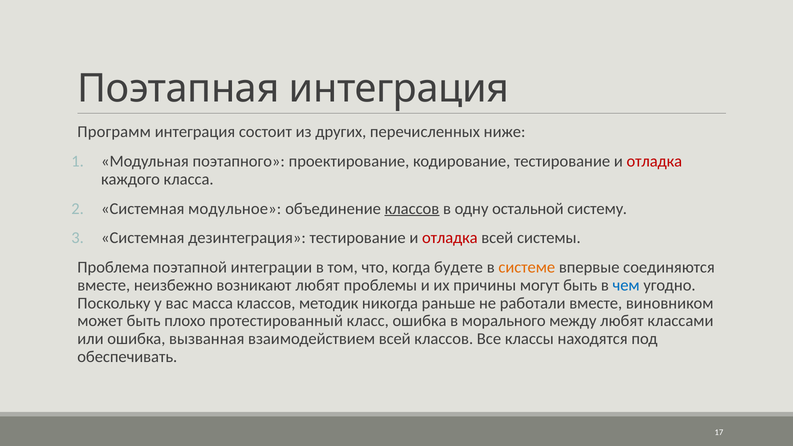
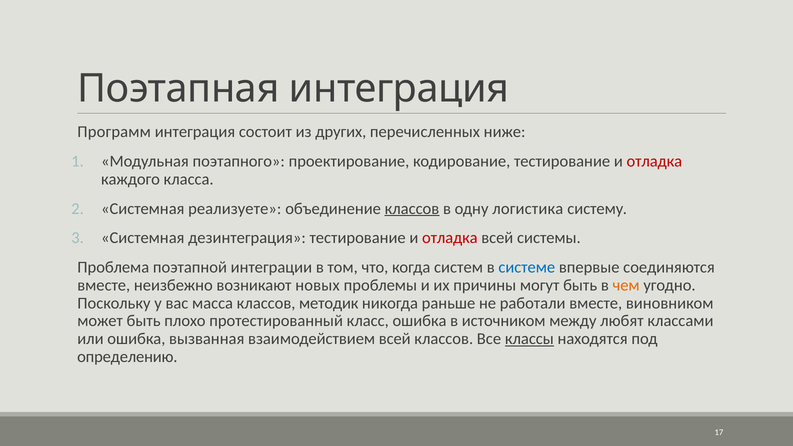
модульное: модульное -> реализуете (235, 209)
остальной: остальной -> логистика (528, 209)
будете: будете -> систем (459, 267)
системе colour: orange -> blue (527, 267)
возникают любят: любят -> новых (318, 285)
чем colour: blue -> orange (626, 285)
морального: морального -> источником (504, 321)
классы underline: none -> present (529, 339)
обеспечивать: обеспечивать -> определению (127, 357)
